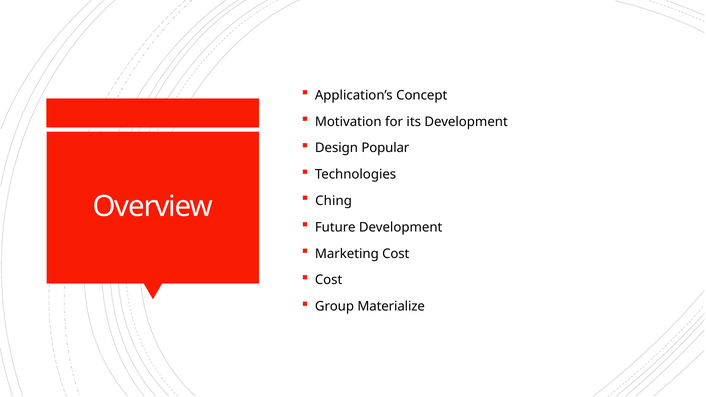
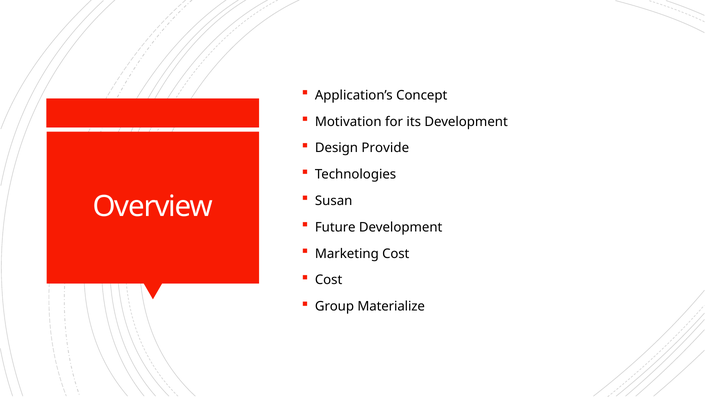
Popular: Popular -> Provide (385, 148)
Ching: Ching -> Susan (334, 201)
